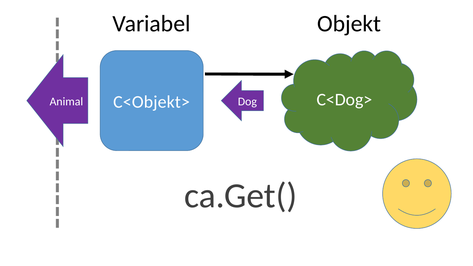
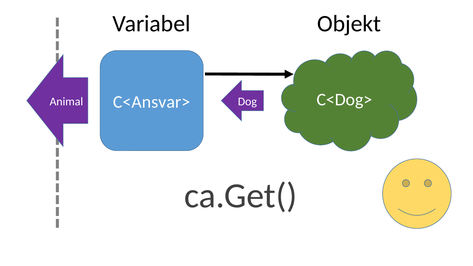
C<Objekt>: C<Objekt> -> C<Ansvar> (152, 102)
